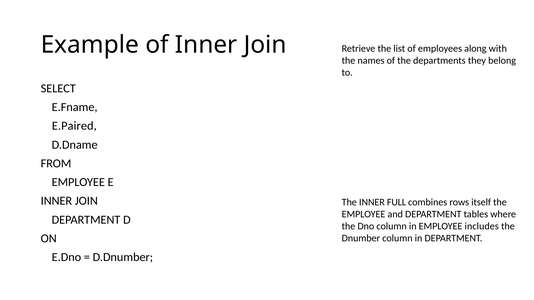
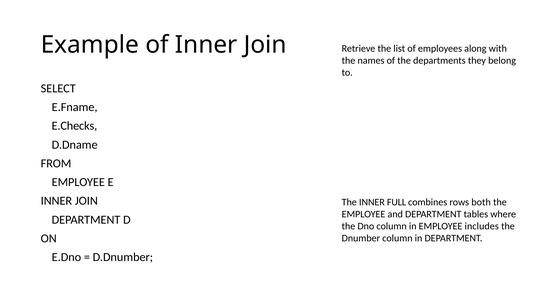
E.Paired: E.Paired -> E.Checks (74, 126)
itself: itself -> both (481, 202)
